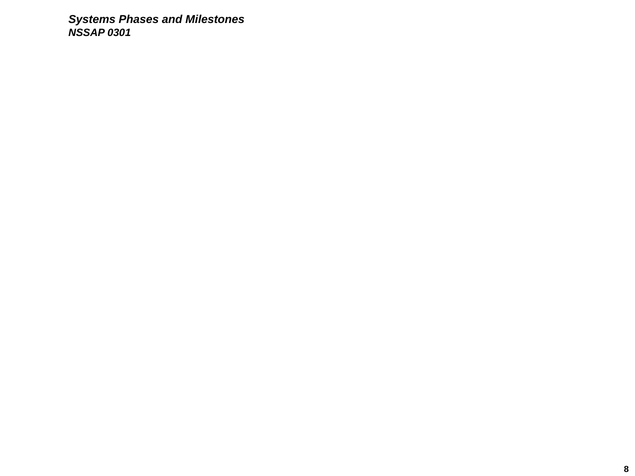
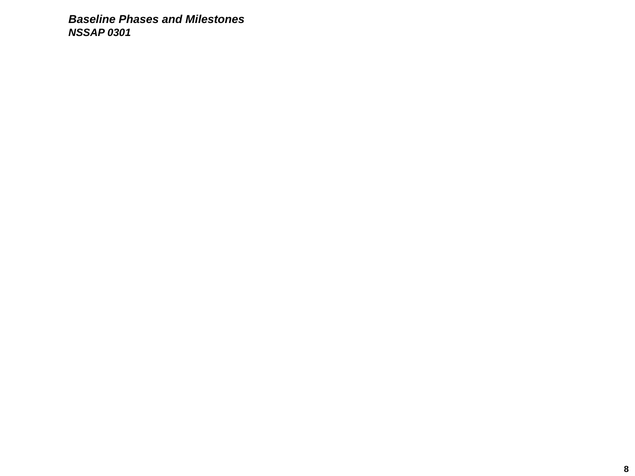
Systems: Systems -> Baseline (92, 19)
